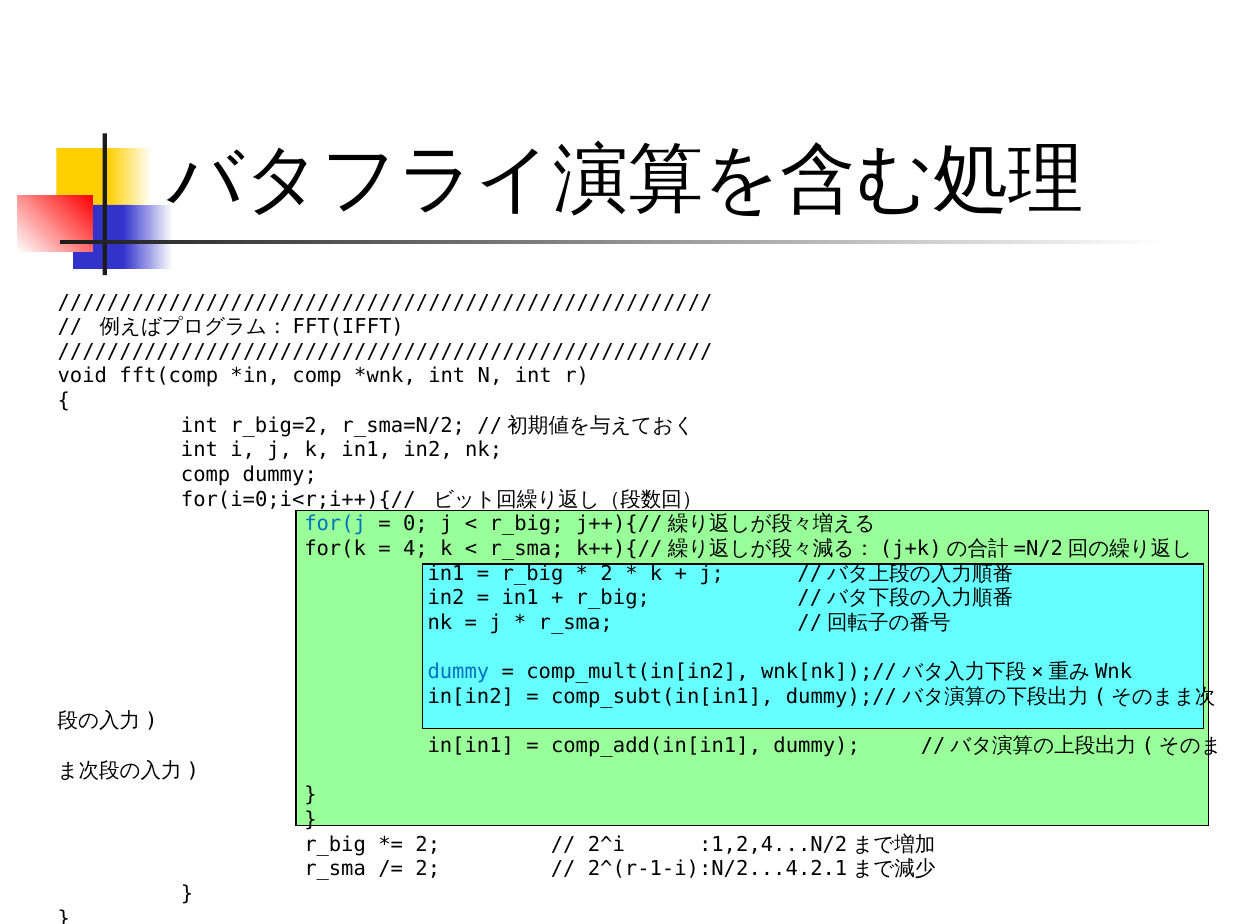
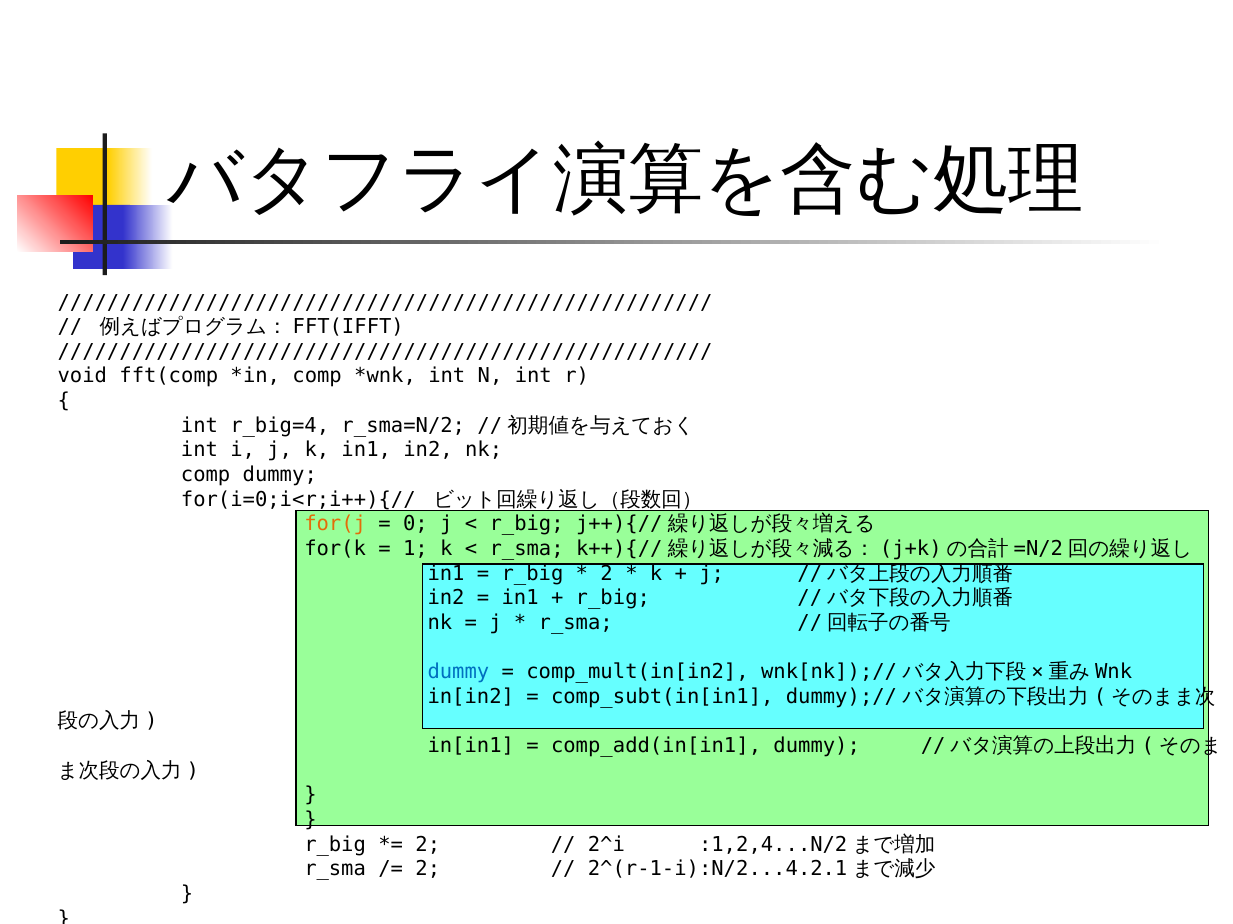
r_big=2: r_big=2 -> r_big=4 (280, 426)
for(j colour: blue -> orange (335, 524)
4: 4 -> 1 (415, 549)
